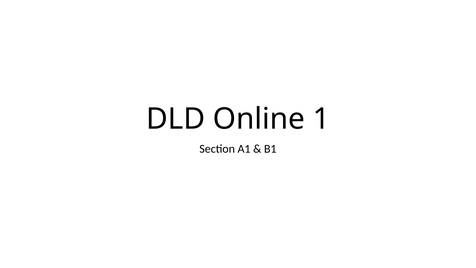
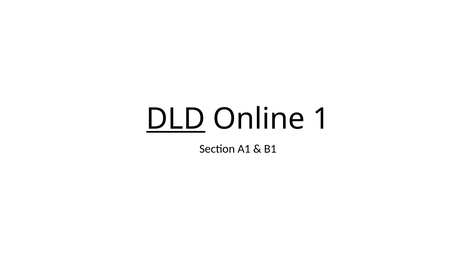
DLD underline: none -> present (176, 119)
